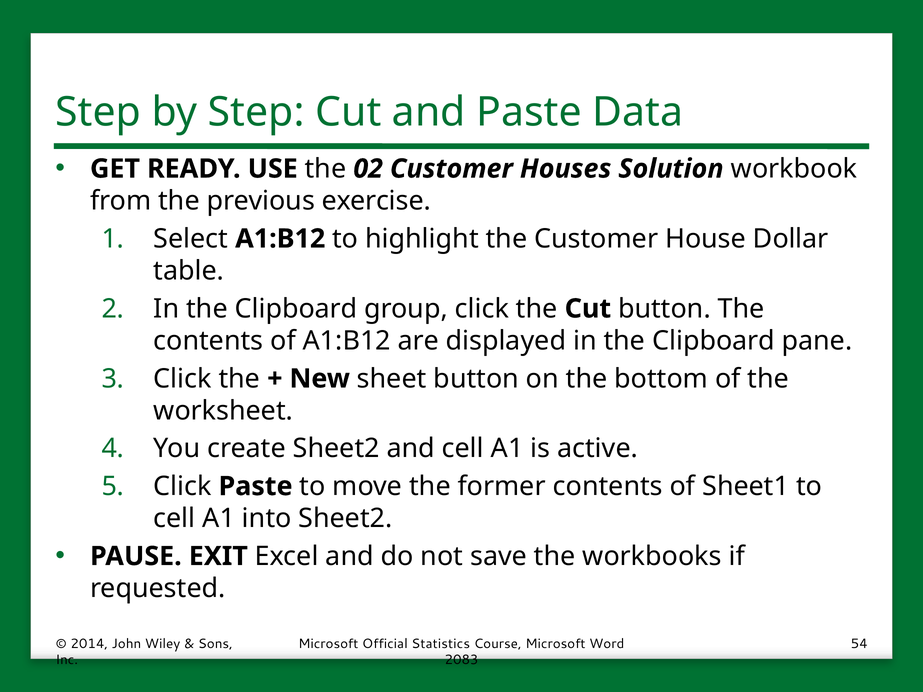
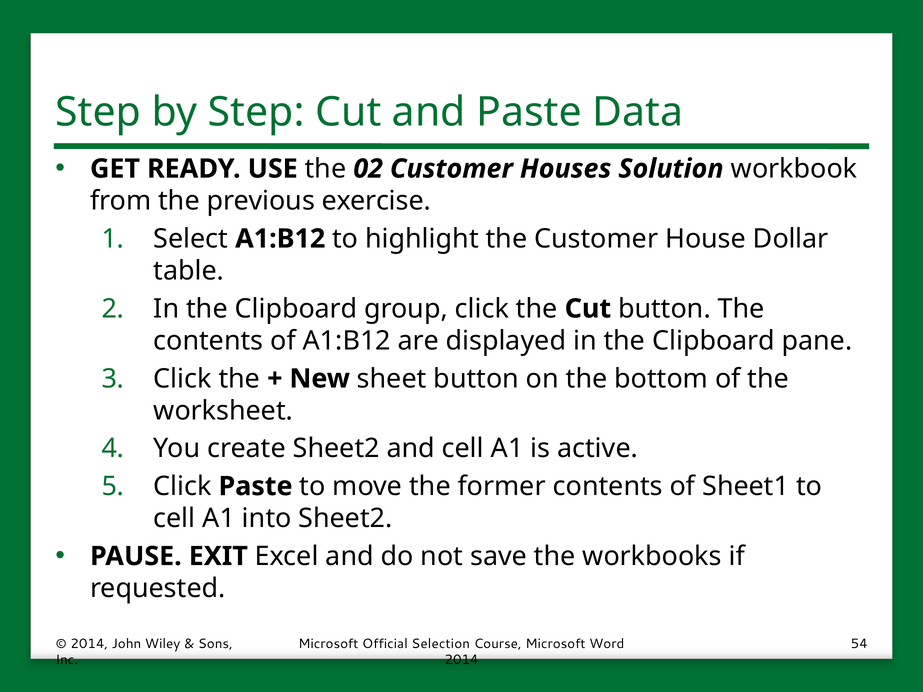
Statistics: Statistics -> Selection (441, 644)
2083: 2083 -> 2014 (462, 660)
